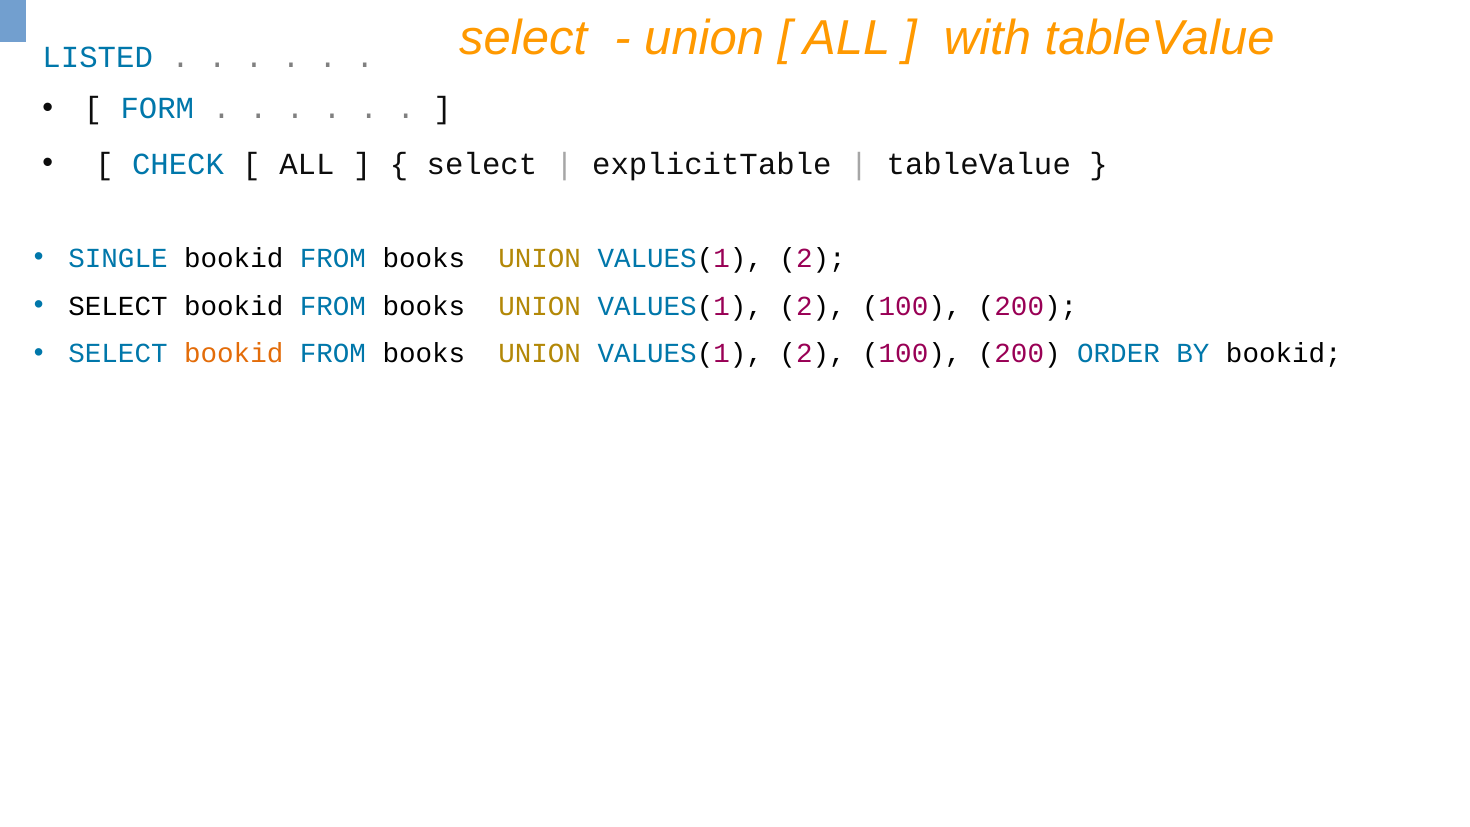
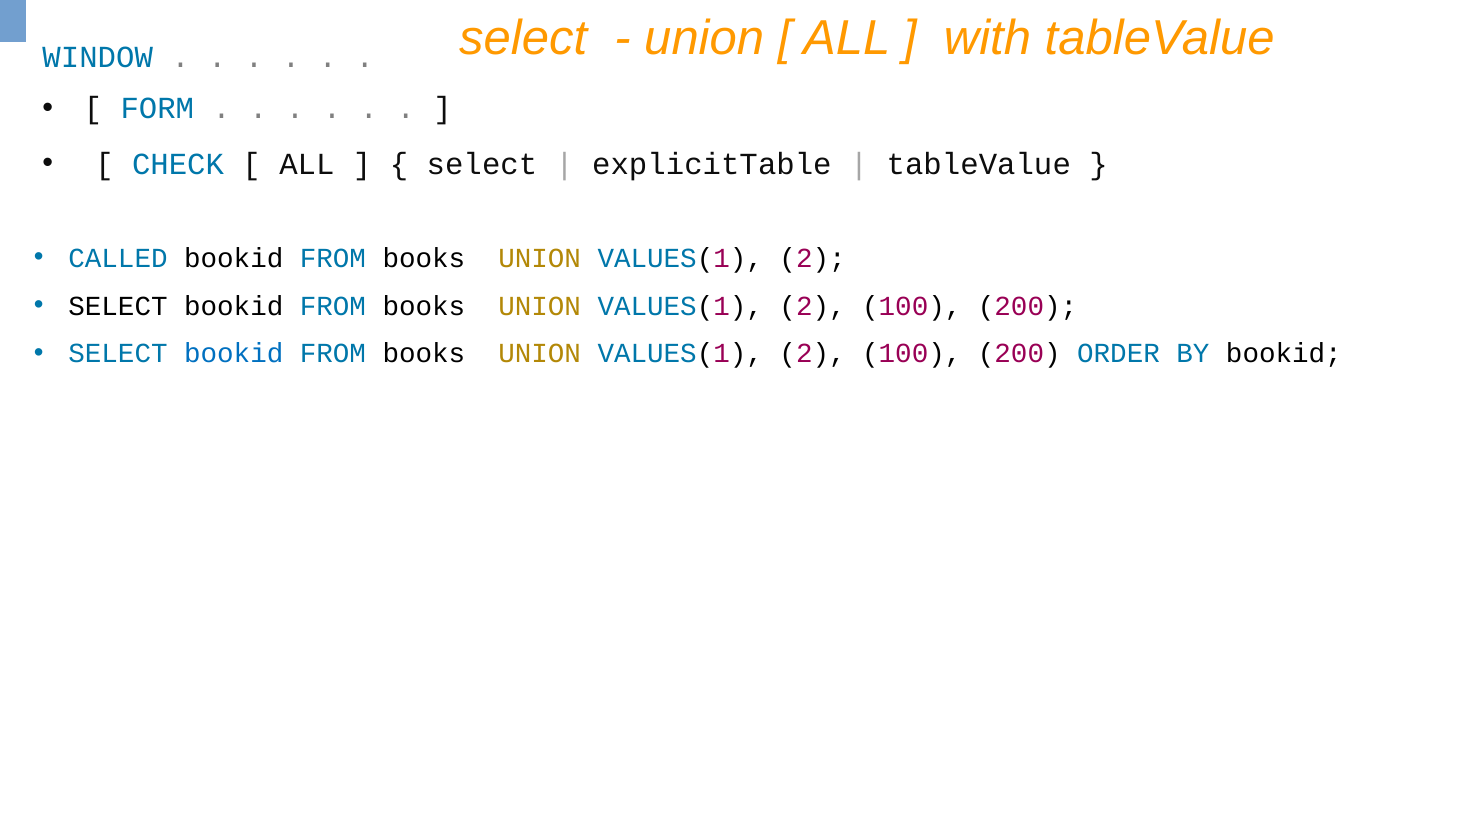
LISTED: LISTED -> WINDOW (98, 57)
SINGLE: SINGLE -> CALLED (118, 258)
bookid colour: orange -> blue (234, 354)
